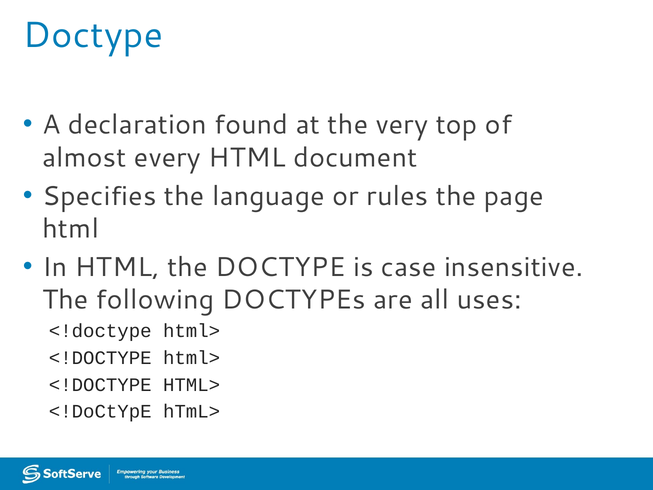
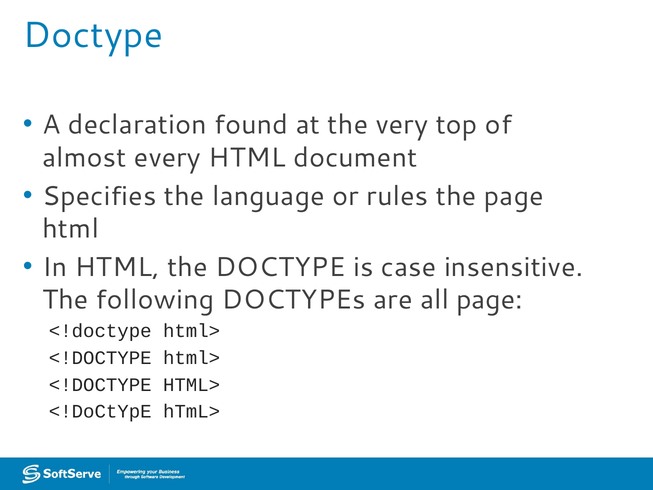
all uses: uses -> page (489, 300)
